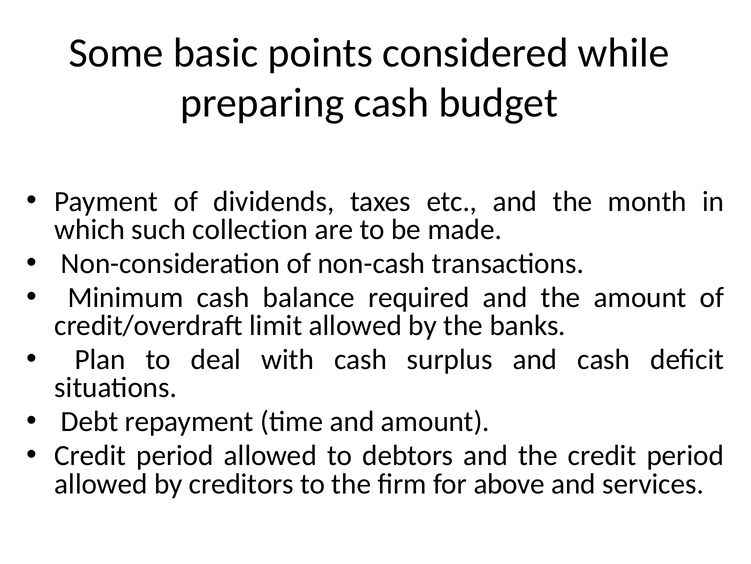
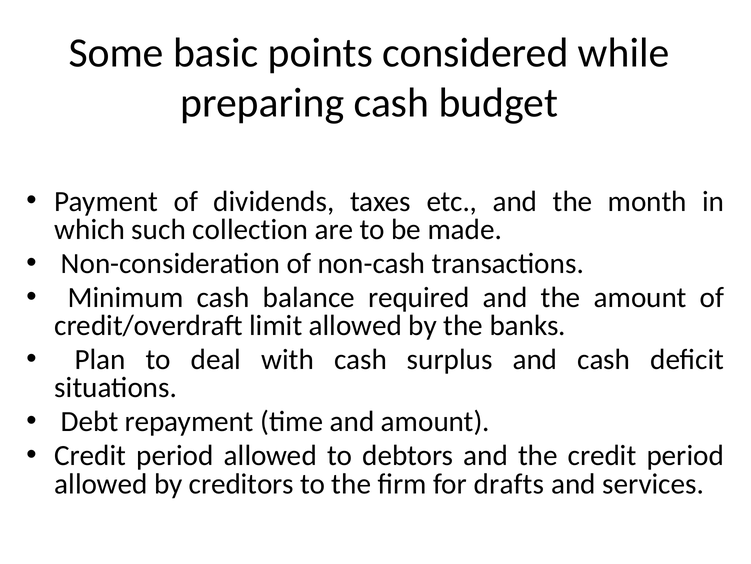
above: above -> drafts (509, 483)
